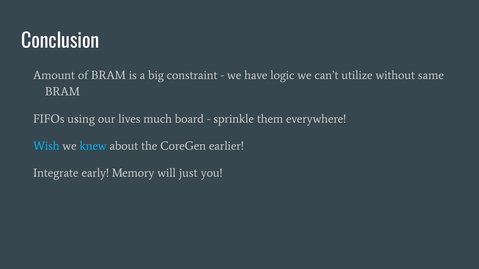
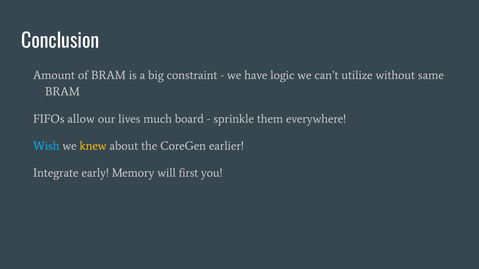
using: using -> allow (81, 119)
knew colour: light blue -> yellow (93, 146)
just: just -> first (188, 173)
